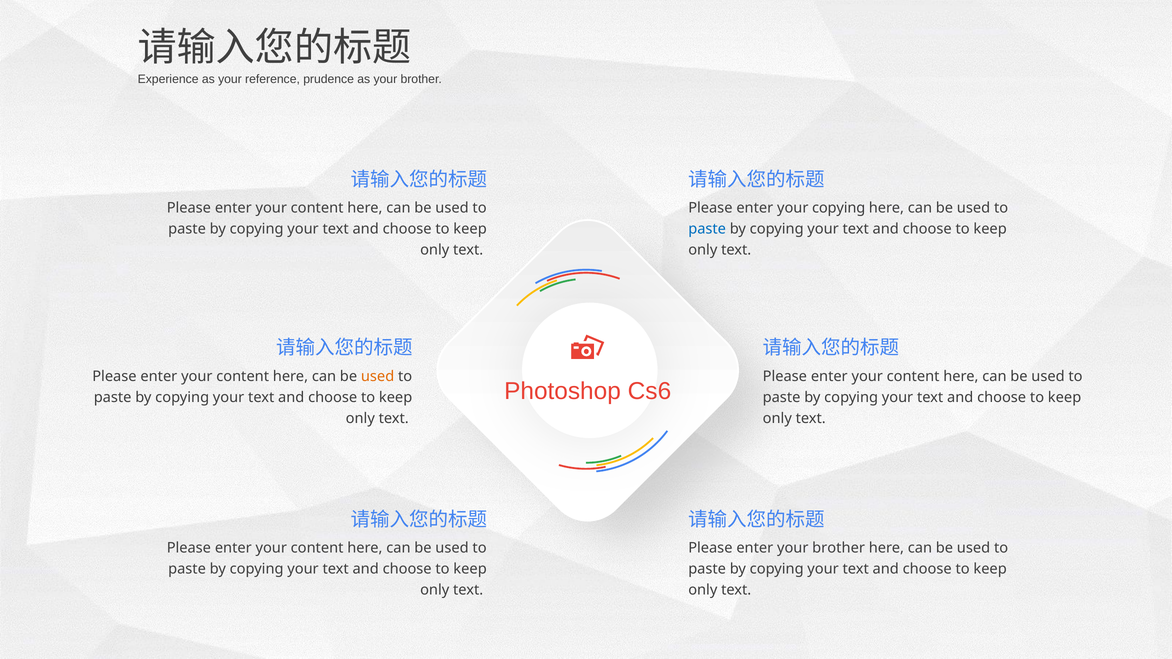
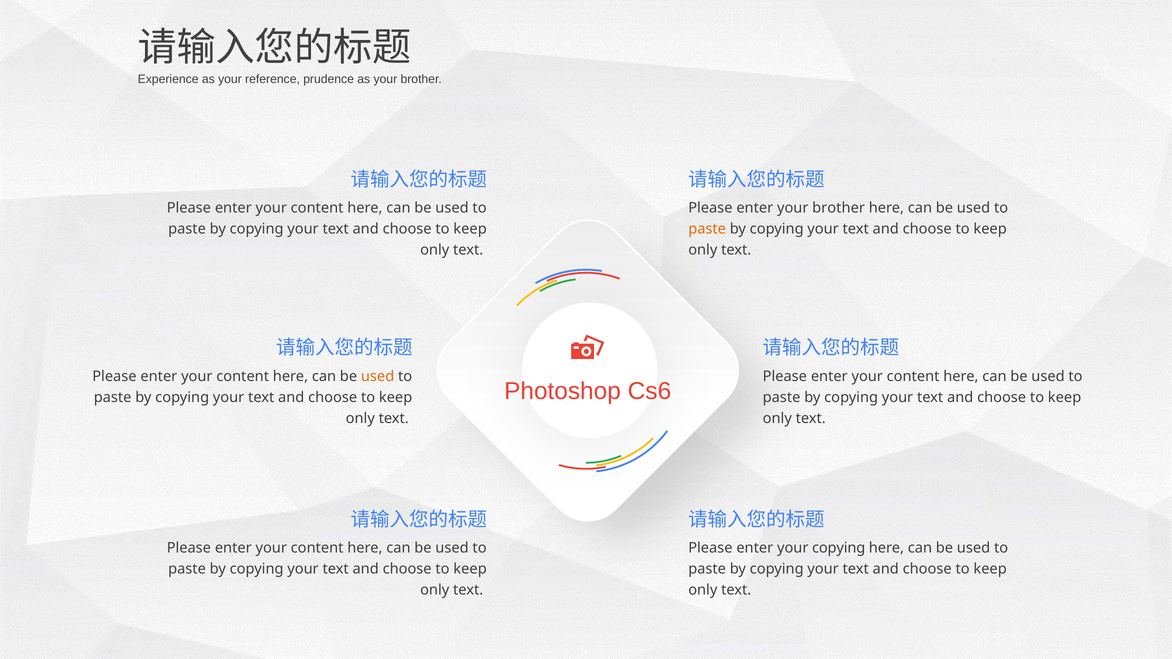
enter your copying: copying -> brother (839, 208)
paste colour: blue -> orange (707, 229)
enter your brother: brother -> copying (839, 548)
